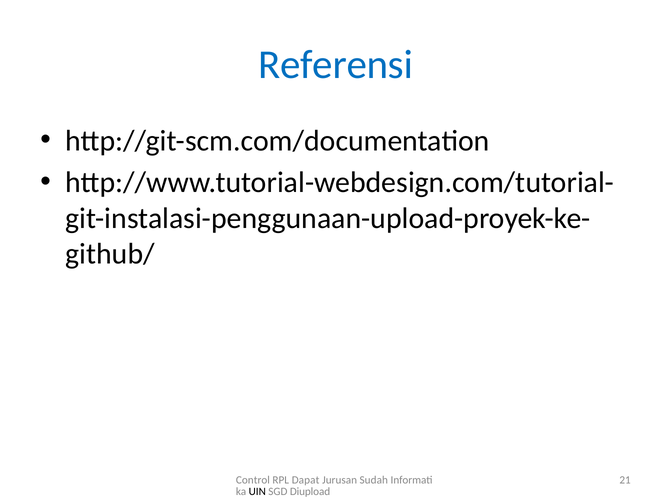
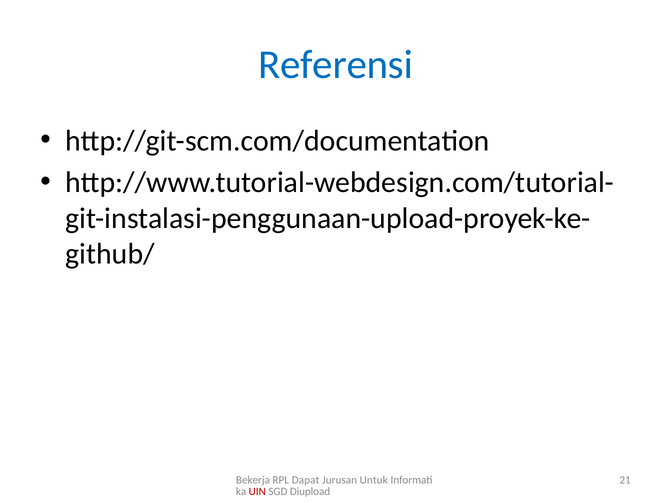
Control: Control -> Bekerja (253, 480)
Sudah: Sudah -> Untuk (374, 480)
UIN colour: black -> red (257, 492)
